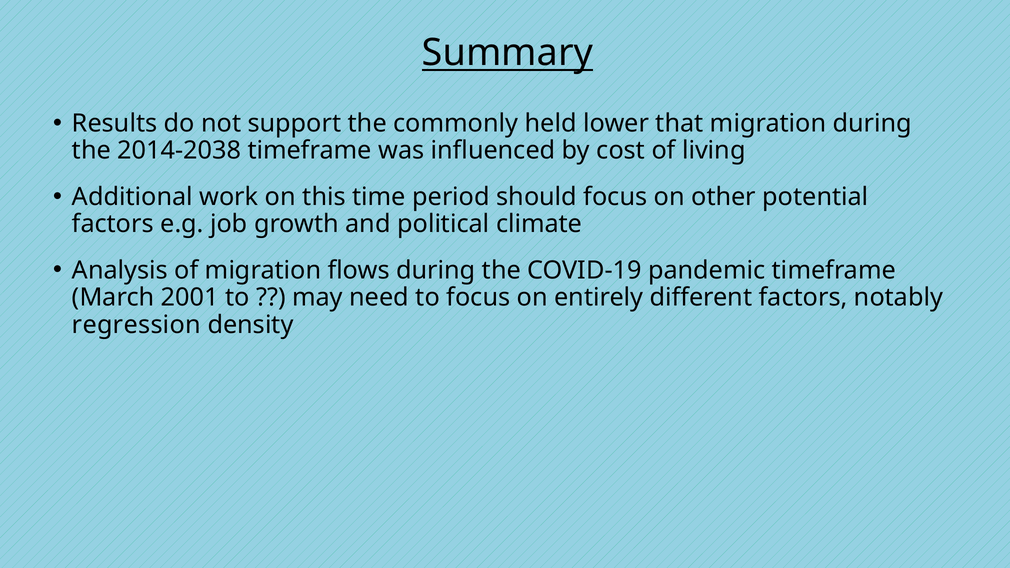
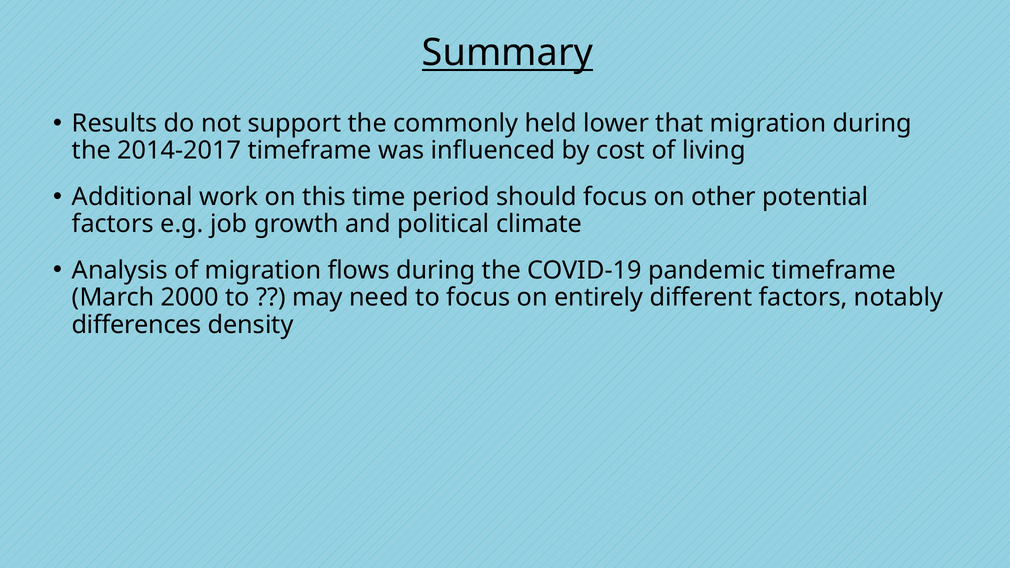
2014-2038: 2014-2038 -> 2014-2017 (179, 151)
2001: 2001 -> 2000 (190, 297)
regression: regression -> differences (137, 325)
